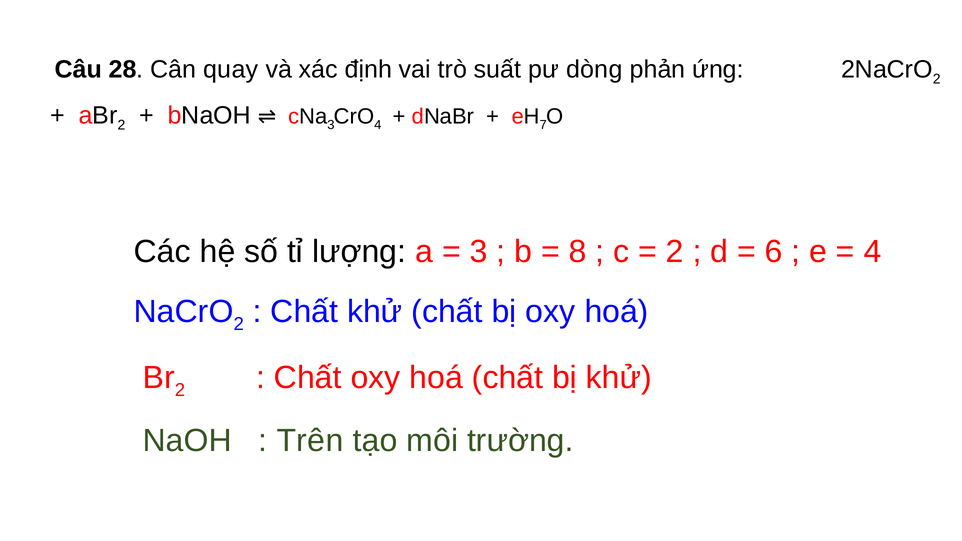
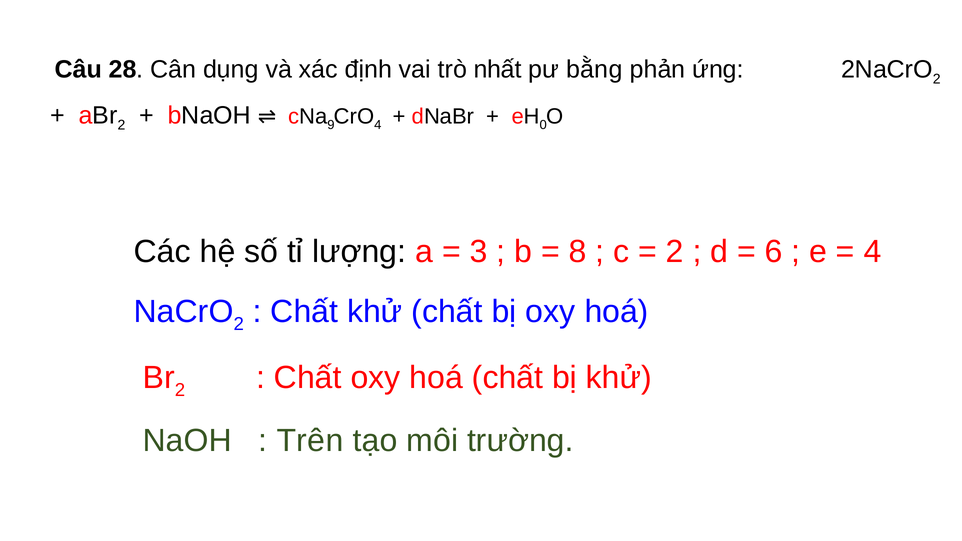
quay: quay -> dụng (231, 70)
suất: suất -> nhất (498, 70)
dòng: dòng -> bằng (594, 70)
3: 3 -> 9 (331, 125)
7: 7 -> 0 (543, 125)
